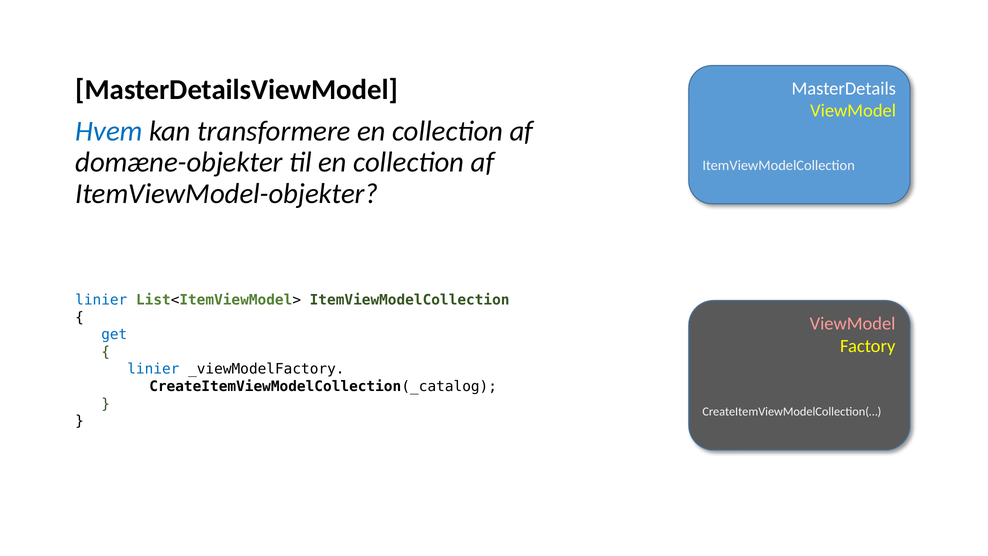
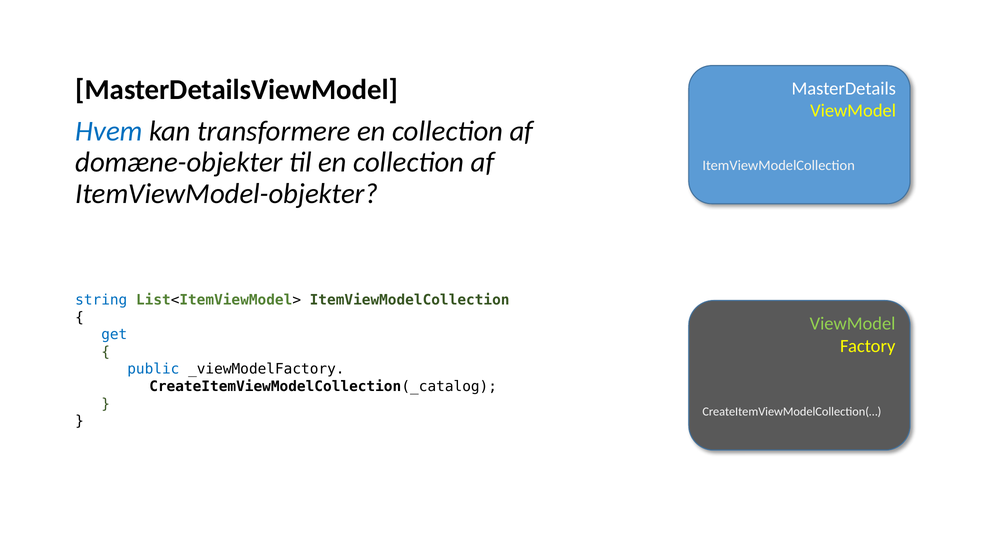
linier: linier -> string (101, 300)
ViewModel colour: pink -> light green (853, 324)
linier: linier -> public (153, 369)
